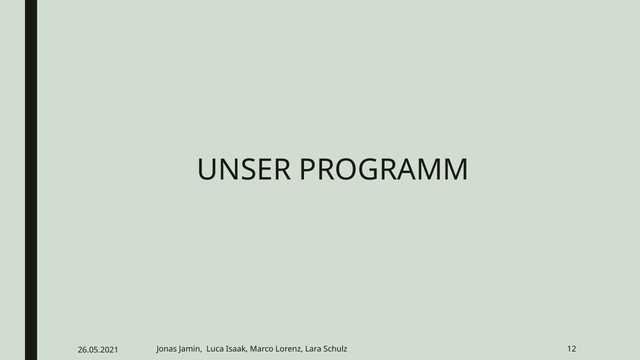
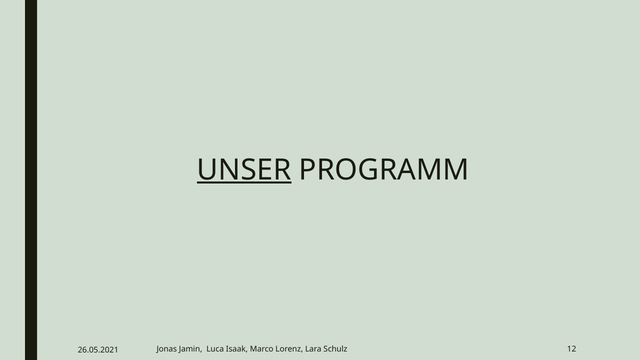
UNSER underline: none -> present (244, 170)
